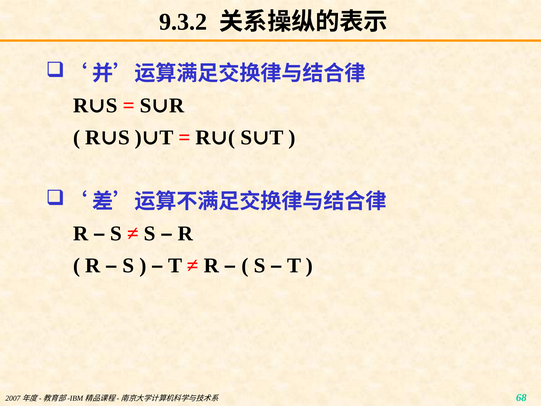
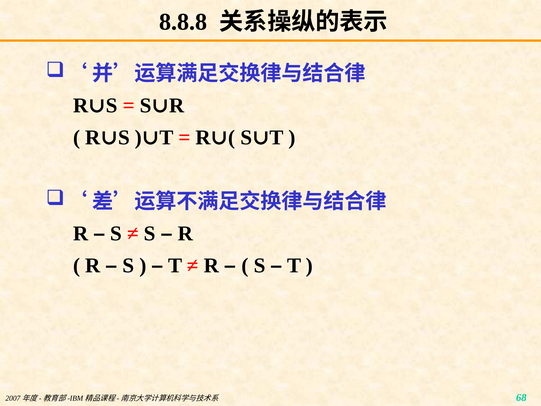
9.3.2: 9.3.2 -> 8.8.8 (183, 22)
